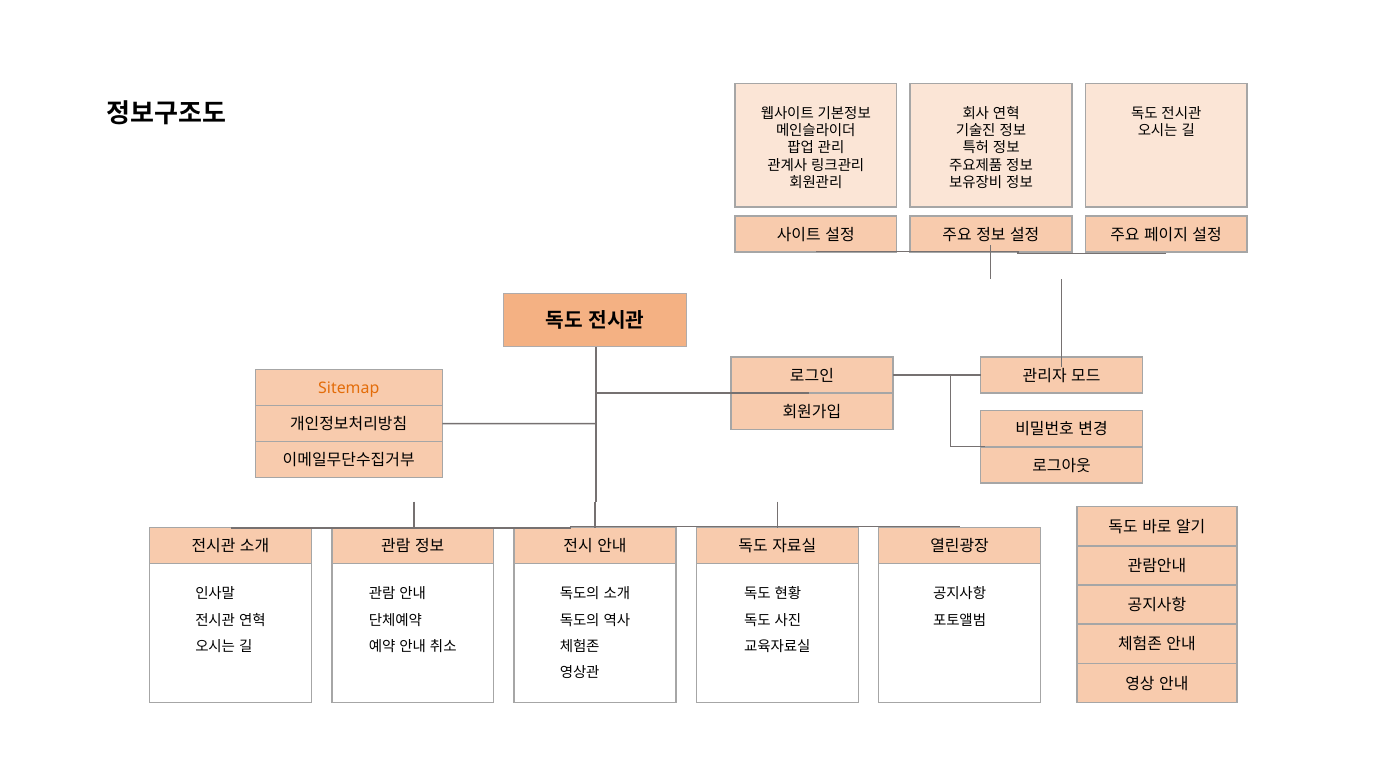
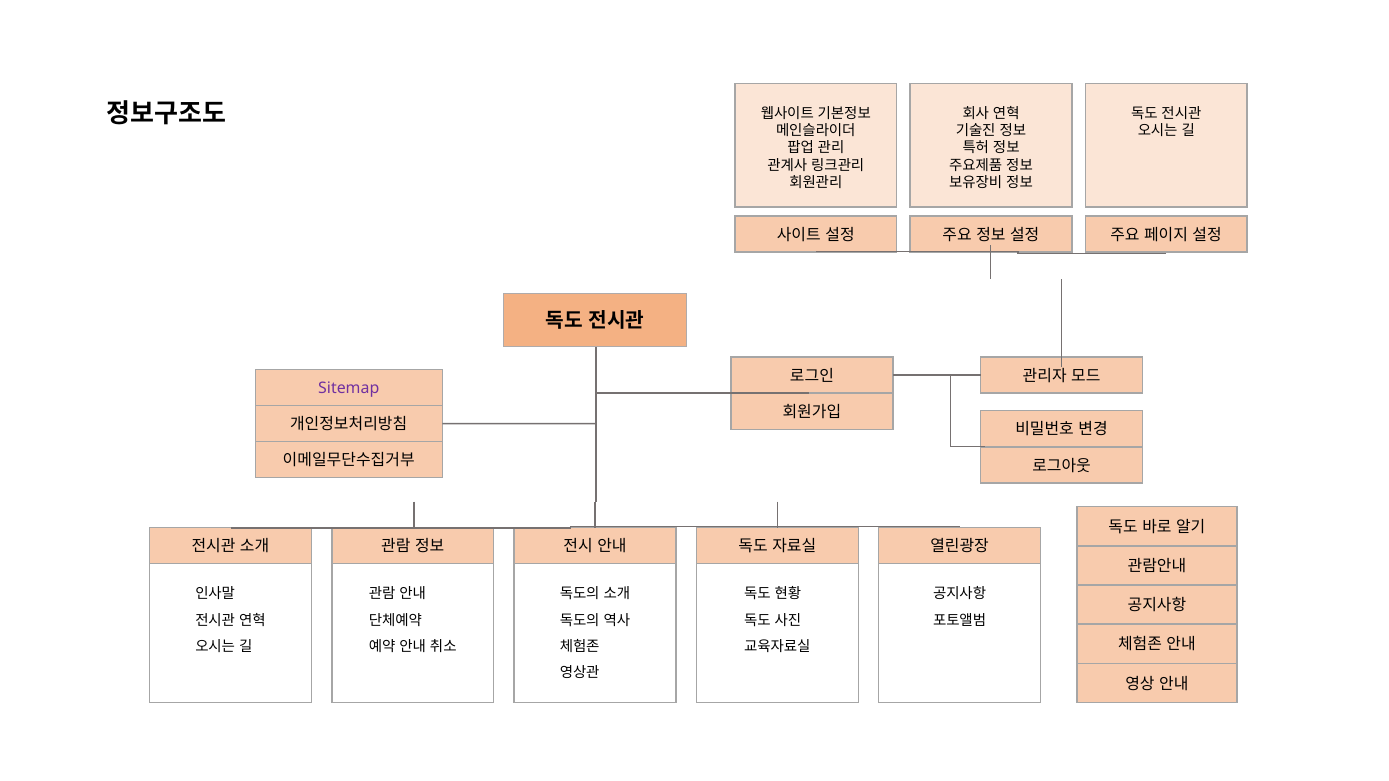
Sitemap colour: orange -> purple (349, 389)
